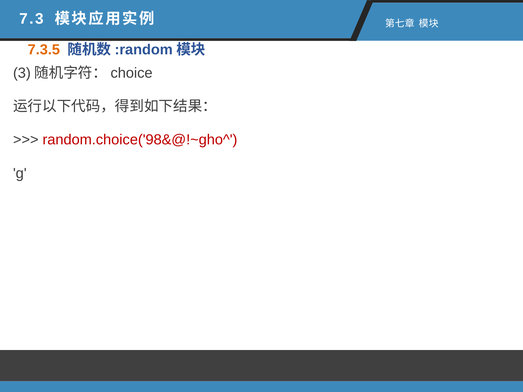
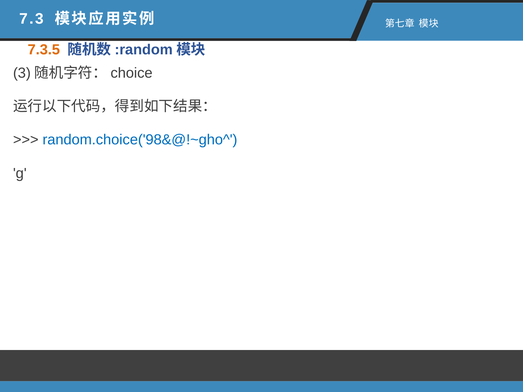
random.choice('98&@!~gho^ colour: red -> blue (140, 140)
